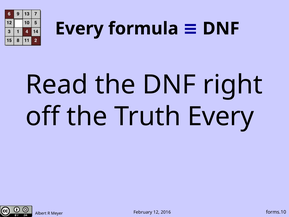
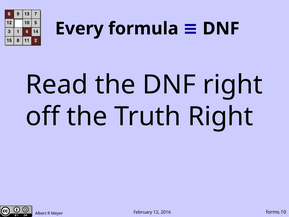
Truth Every: Every -> Right (221, 116)
